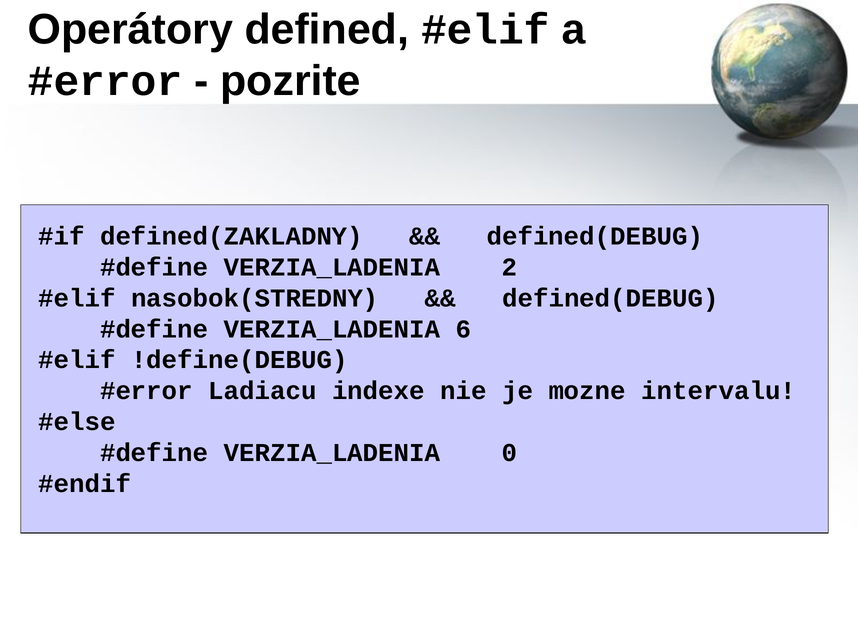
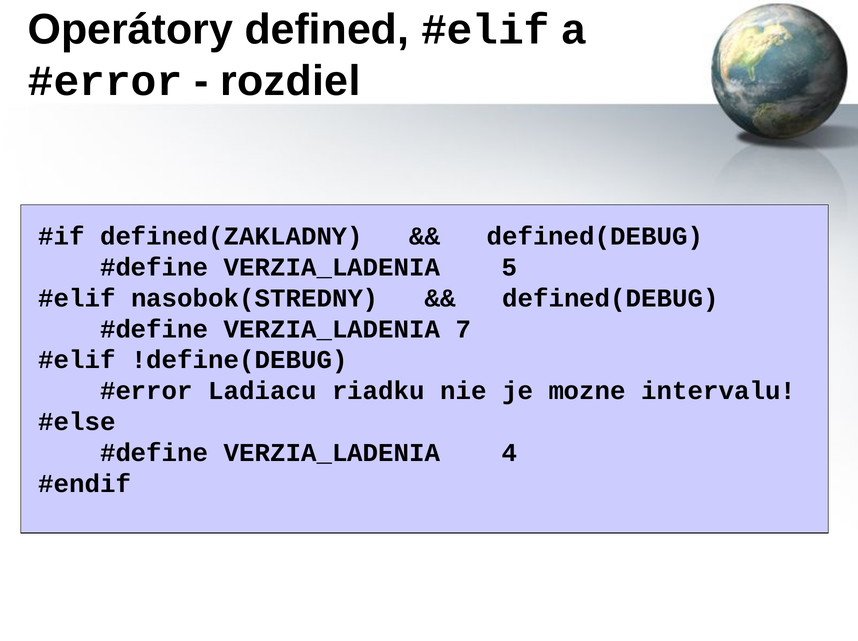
pozrite: pozrite -> rozdiel (290, 81)
2: 2 -> 5 (510, 268)
6: 6 -> 7 (463, 329)
indexe: indexe -> riadku (378, 391)
0: 0 -> 4 (510, 453)
